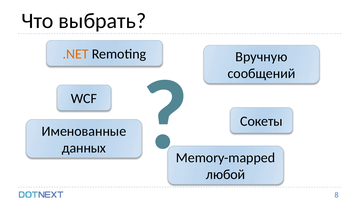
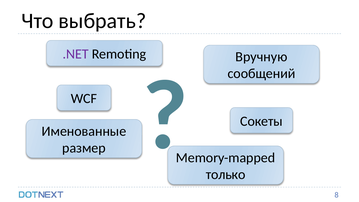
.NET colour: orange -> purple (76, 54)
данных: данных -> размер (84, 148)
любой: любой -> только (226, 174)
